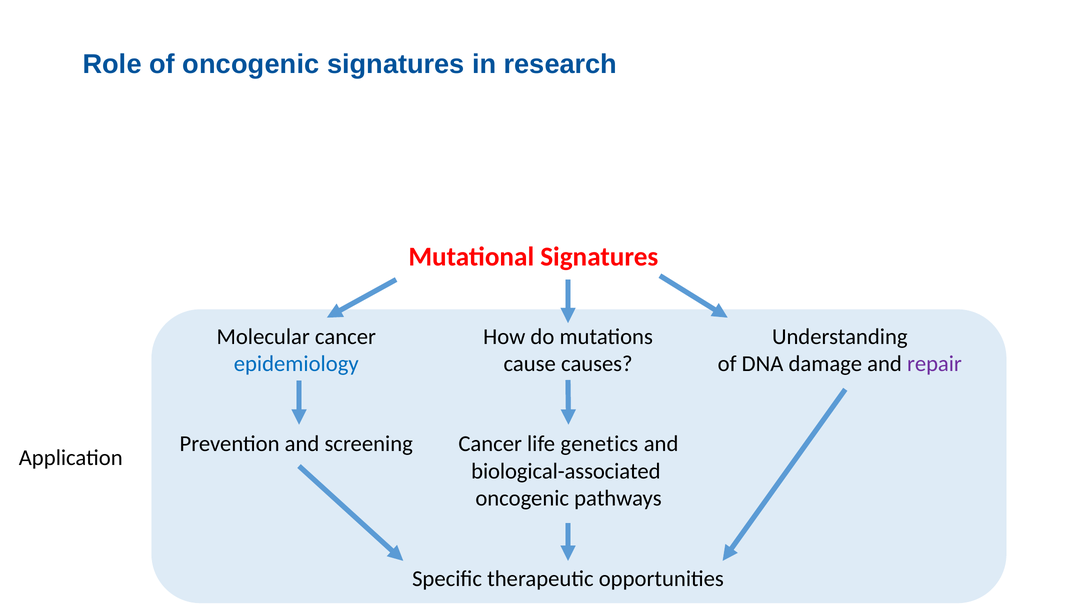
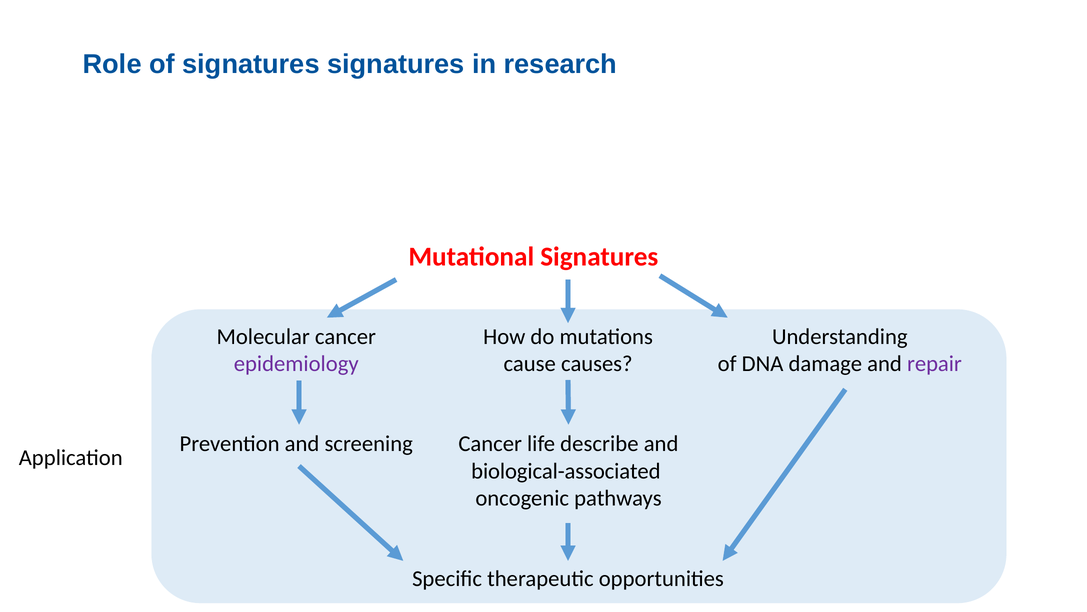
of oncogenic: oncogenic -> signatures (251, 64)
epidemiology colour: blue -> purple (296, 364)
genetics: genetics -> describe (599, 444)
